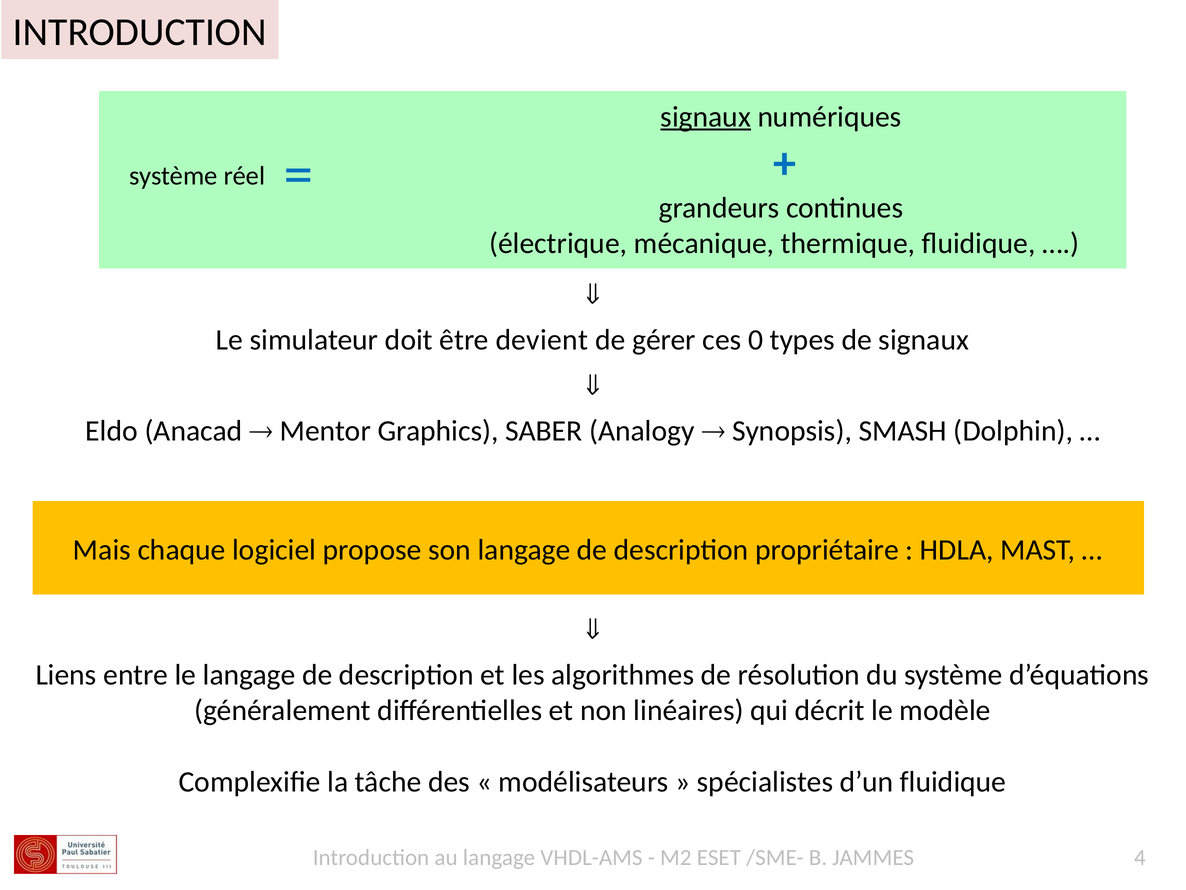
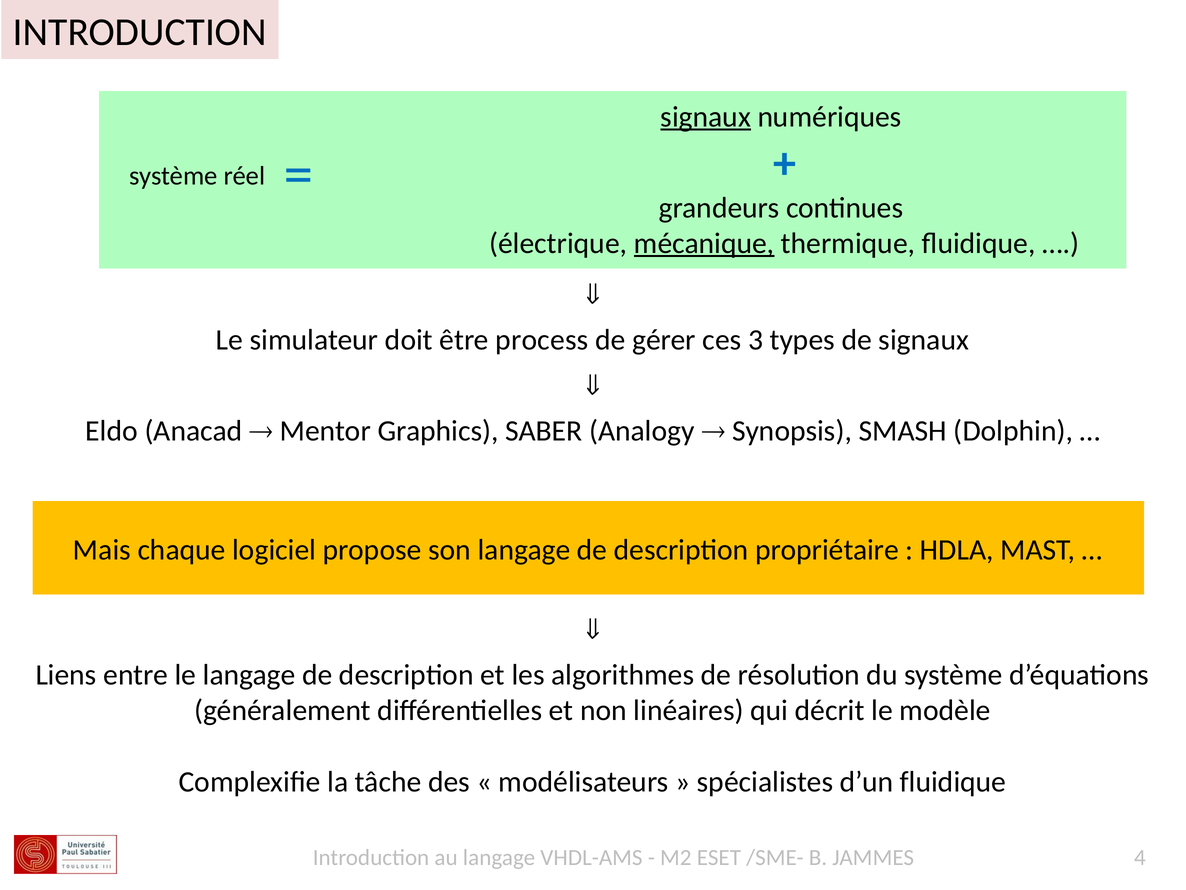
mécanique underline: none -> present (704, 243)
devient: devient -> process (542, 340)
0: 0 -> 3 (756, 340)
